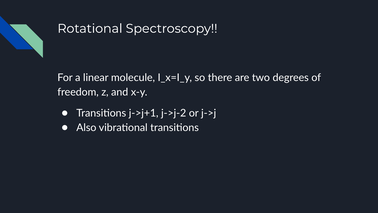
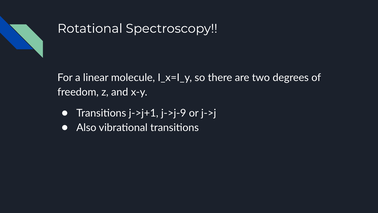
j->j-2: j->j-2 -> j->j-9 (174, 113)
